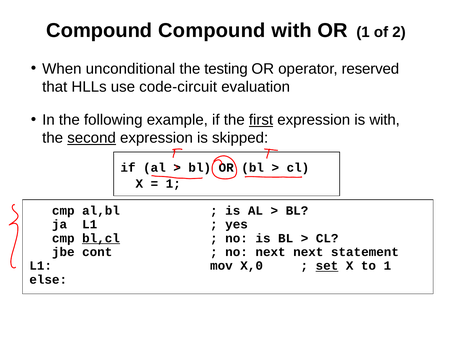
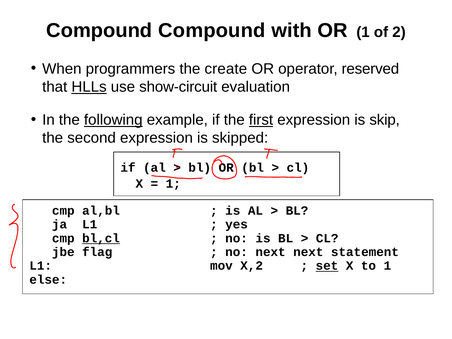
unconditional: unconditional -> programmers (131, 69)
testing: testing -> create (226, 69)
HLLs underline: none -> present (89, 87)
code-circuit: code-circuit -> show-circuit (178, 87)
following underline: none -> present (113, 120)
is with: with -> skip (385, 120)
second underline: present -> none (92, 138)
cont: cont -> flag (97, 252)
X,0: X,0 -> X,2 (252, 266)
